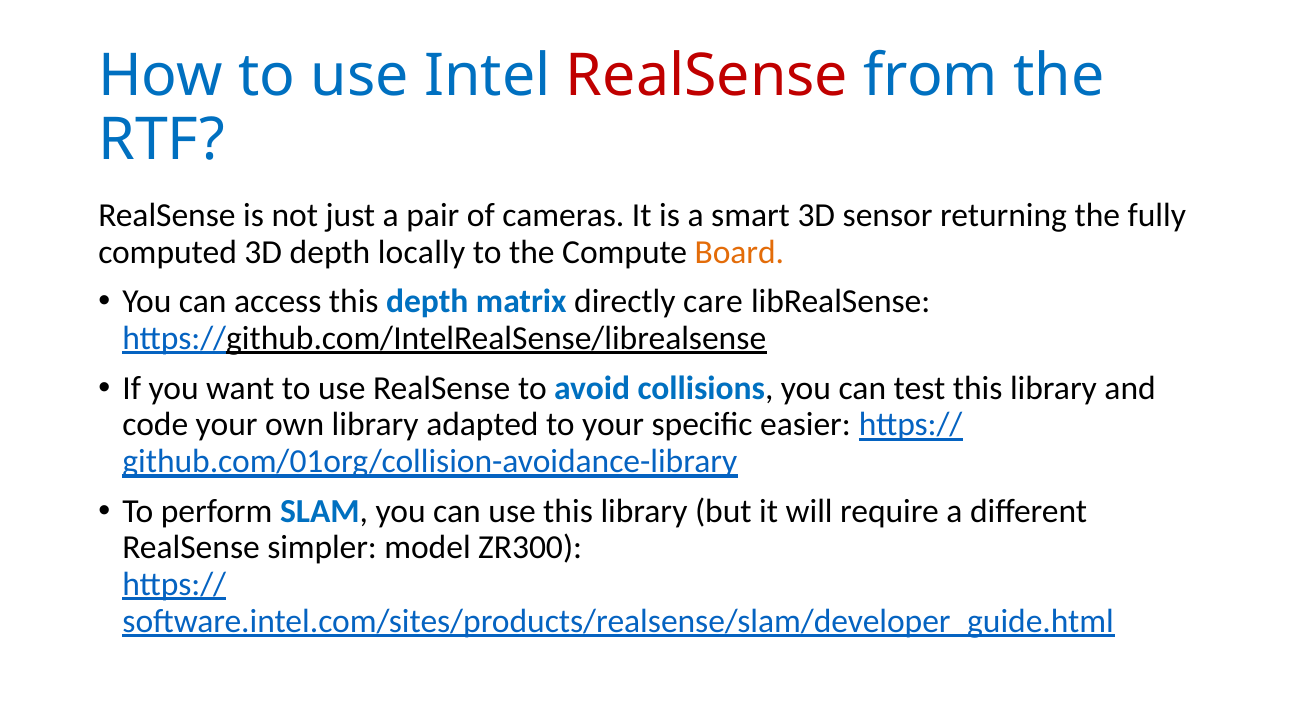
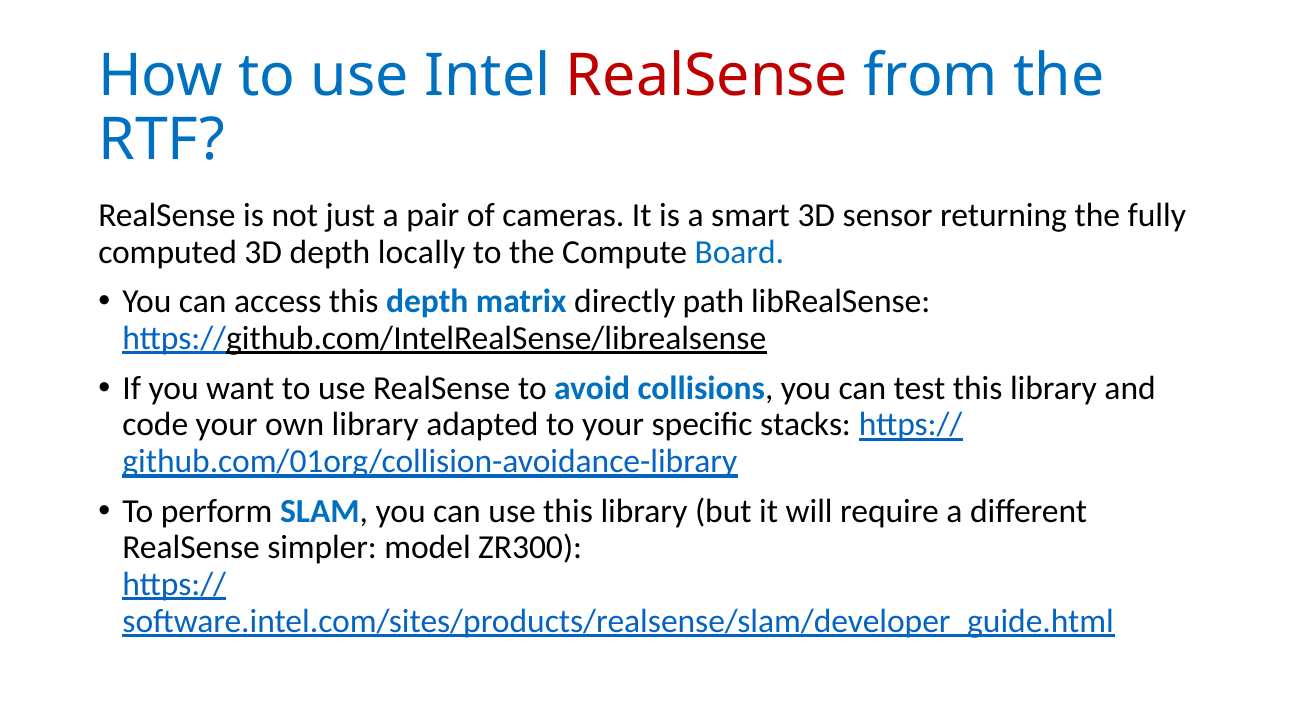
Board colour: orange -> blue (739, 252)
care: care -> path (713, 302)
easier: easier -> stacks (806, 425)
